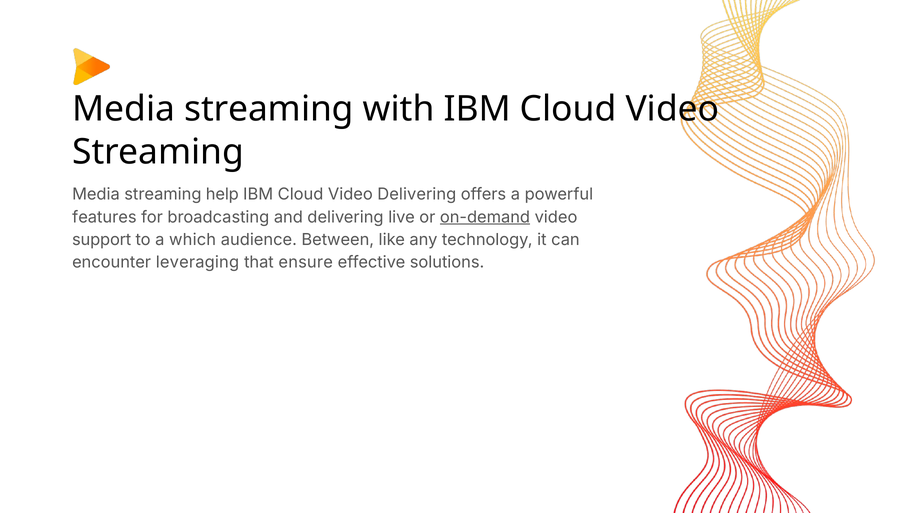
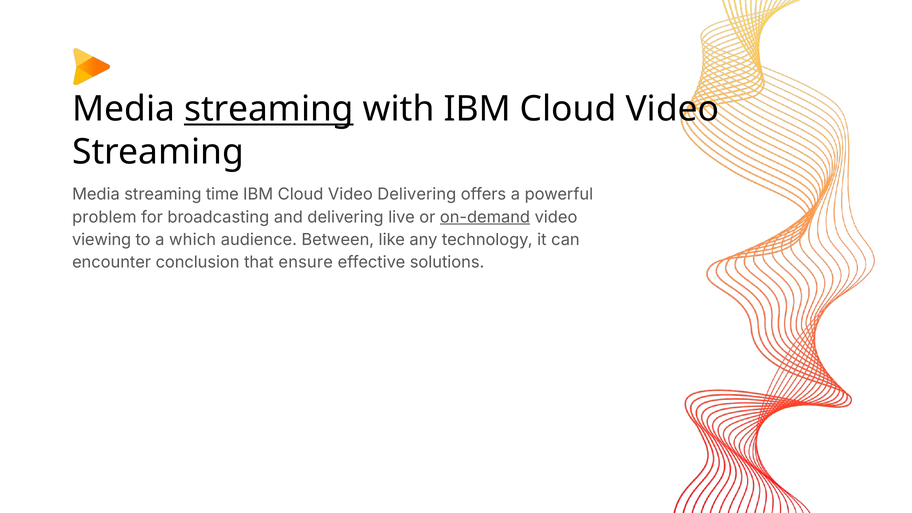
streaming underline: none -> present (269, 109)
help: help -> time (222, 194)
features: features -> problem (104, 217)
support: support -> viewing (102, 240)
leveraging: leveraging -> conclusion (198, 263)
